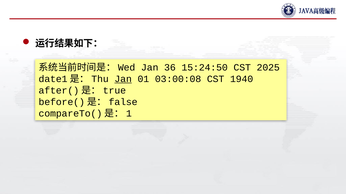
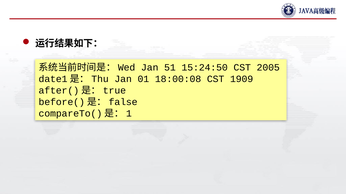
36: 36 -> 51 (170, 68)
2025: 2025 -> 2005 (268, 68)
Jan underline: present -> none (123, 79)
03:00:08: 03:00:08 -> 18:00:08 (178, 79)
1940: 1940 -> 1909 (242, 79)
